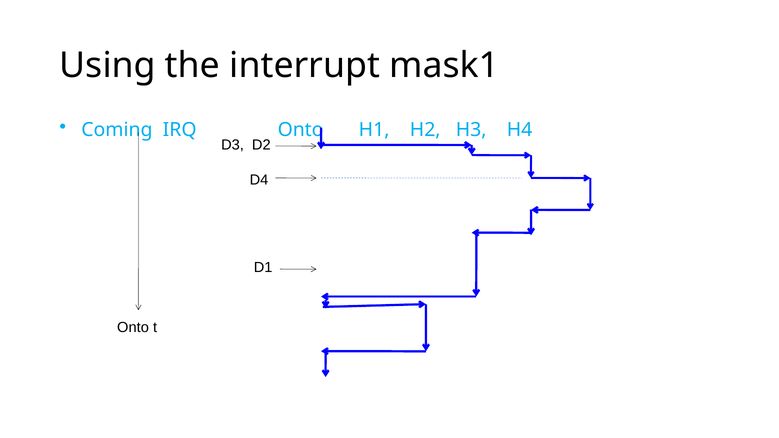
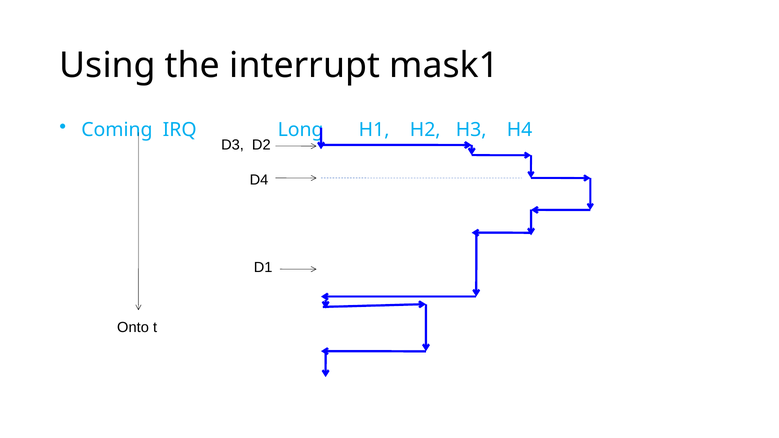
IRQ Onto: Onto -> Long (301, 130)
